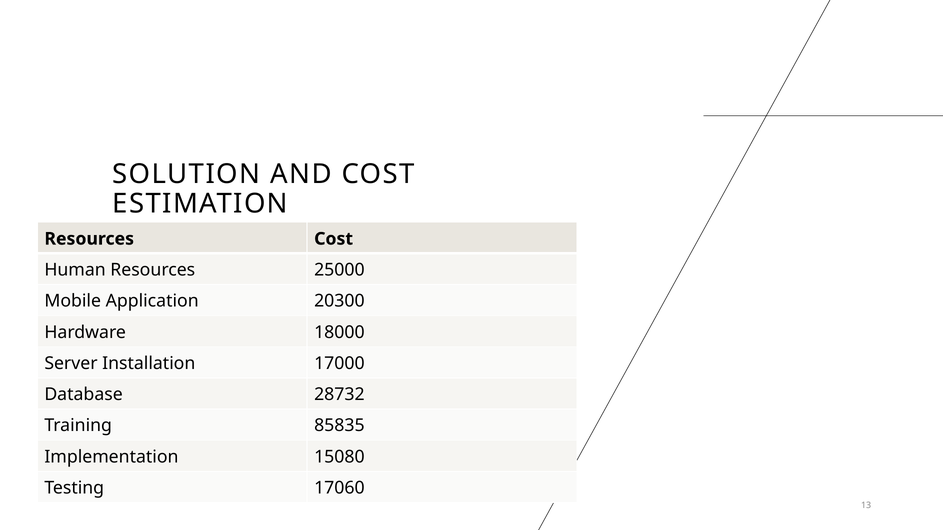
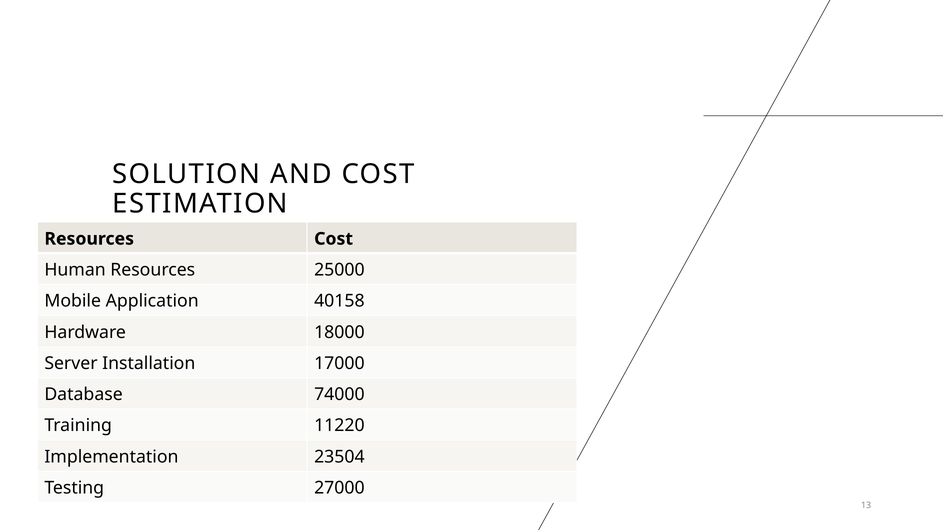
20300: 20300 -> 40158 (339, 301)
28732: 28732 -> 74000 (339, 395)
85835: 85835 -> 11220 (339, 426)
15080: 15080 -> 23504 (339, 457)
17060: 17060 -> 27000 (339, 488)
